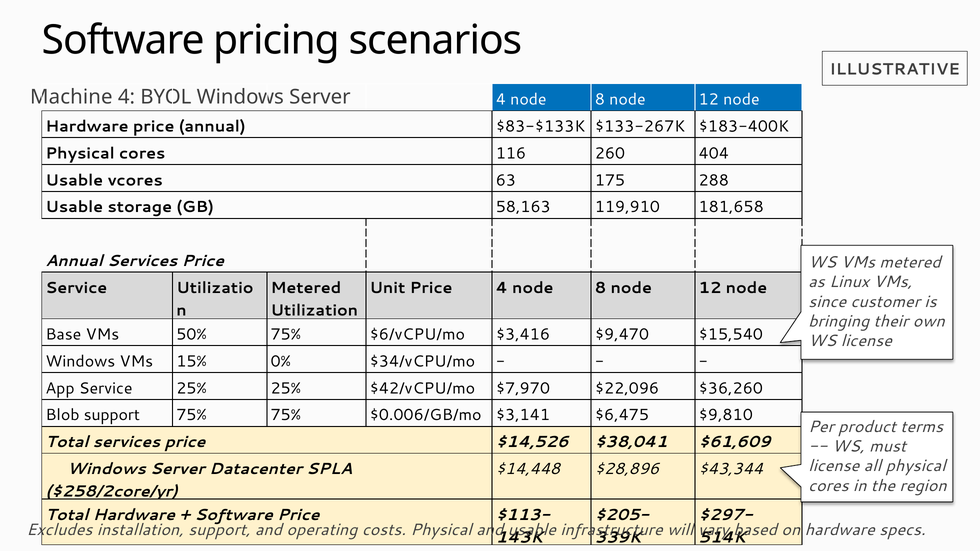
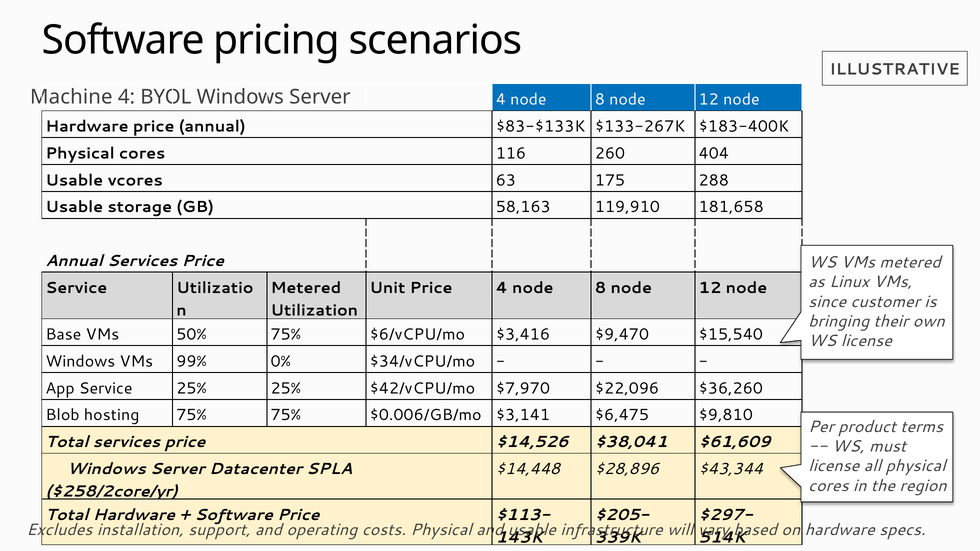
15%: 15% -> 99% (192, 361)
Blob support: support -> hosting (112, 415)
